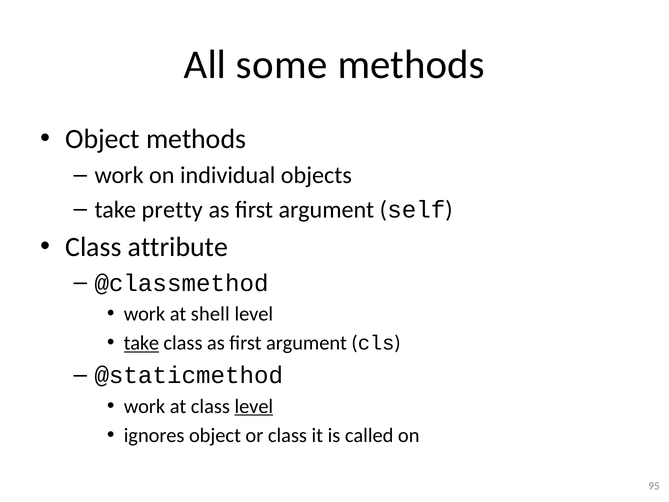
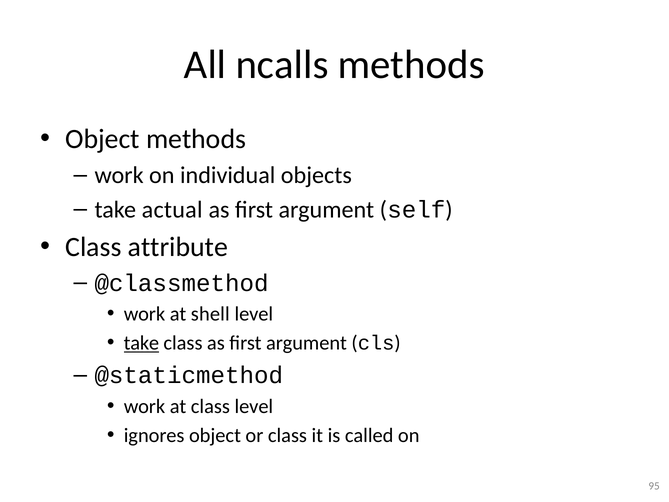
some: some -> ncalls (282, 65)
pretty: pretty -> actual (172, 209)
level underline: present -> none (254, 406)
